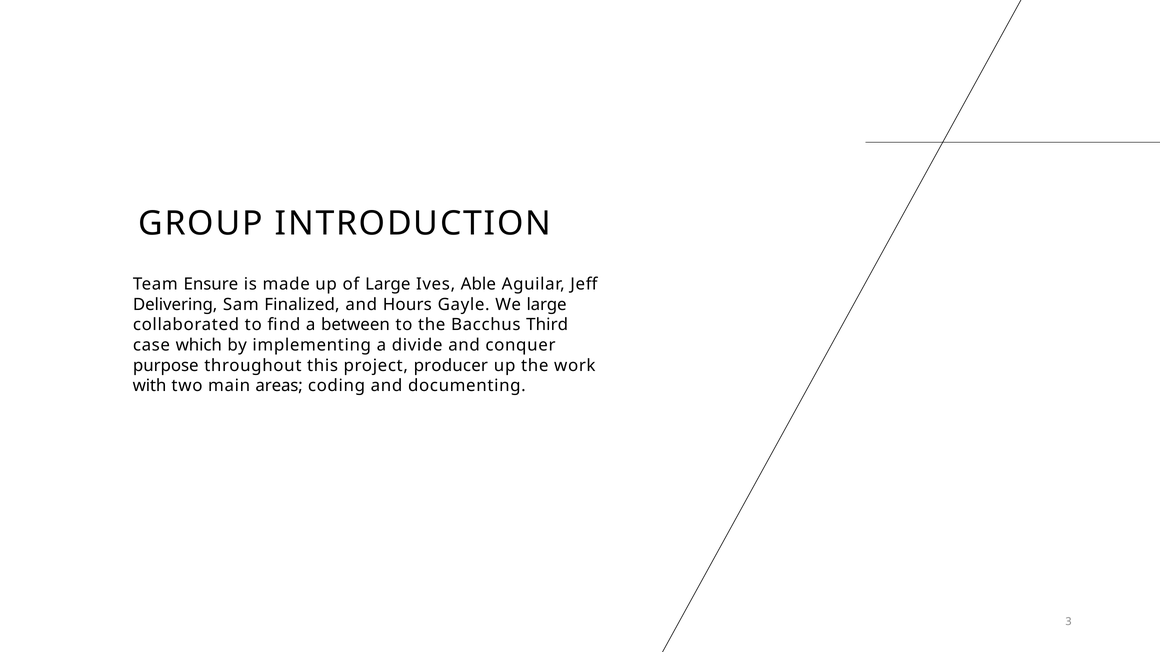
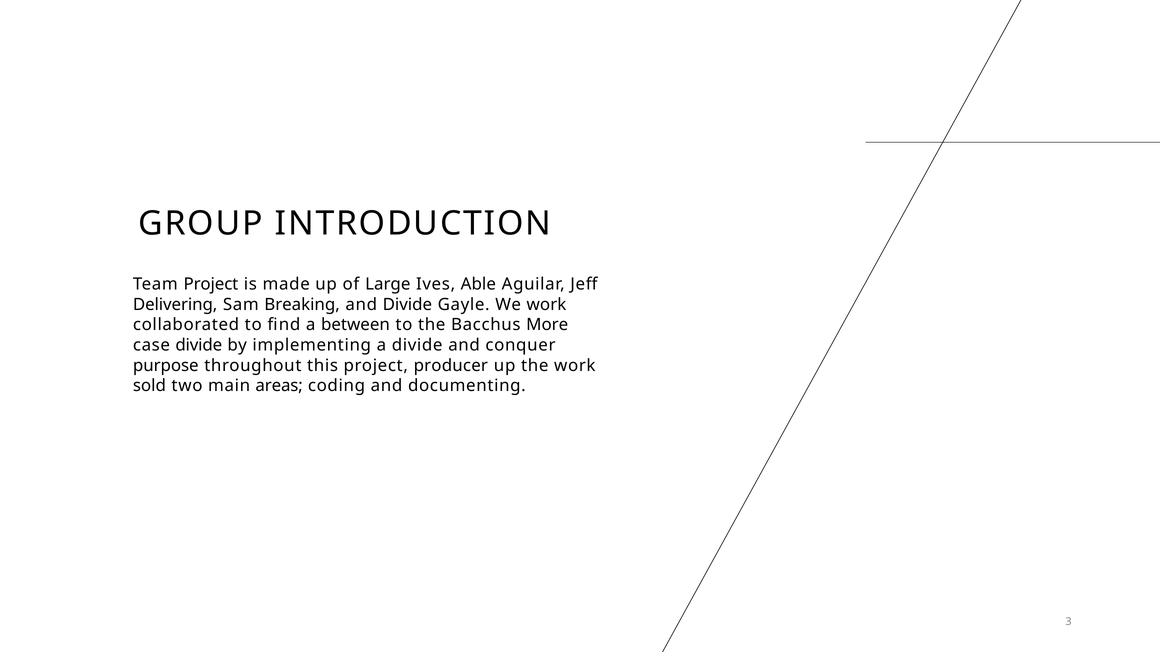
Team Ensure: Ensure -> Project (211, 284)
Finalized: Finalized -> Breaking (302, 305)
and Hours: Hours -> Divide (407, 305)
We large: large -> work (546, 305)
Third: Third -> More (547, 325)
case which: which -> divide (199, 345)
with: with -> sold (149, 386)
